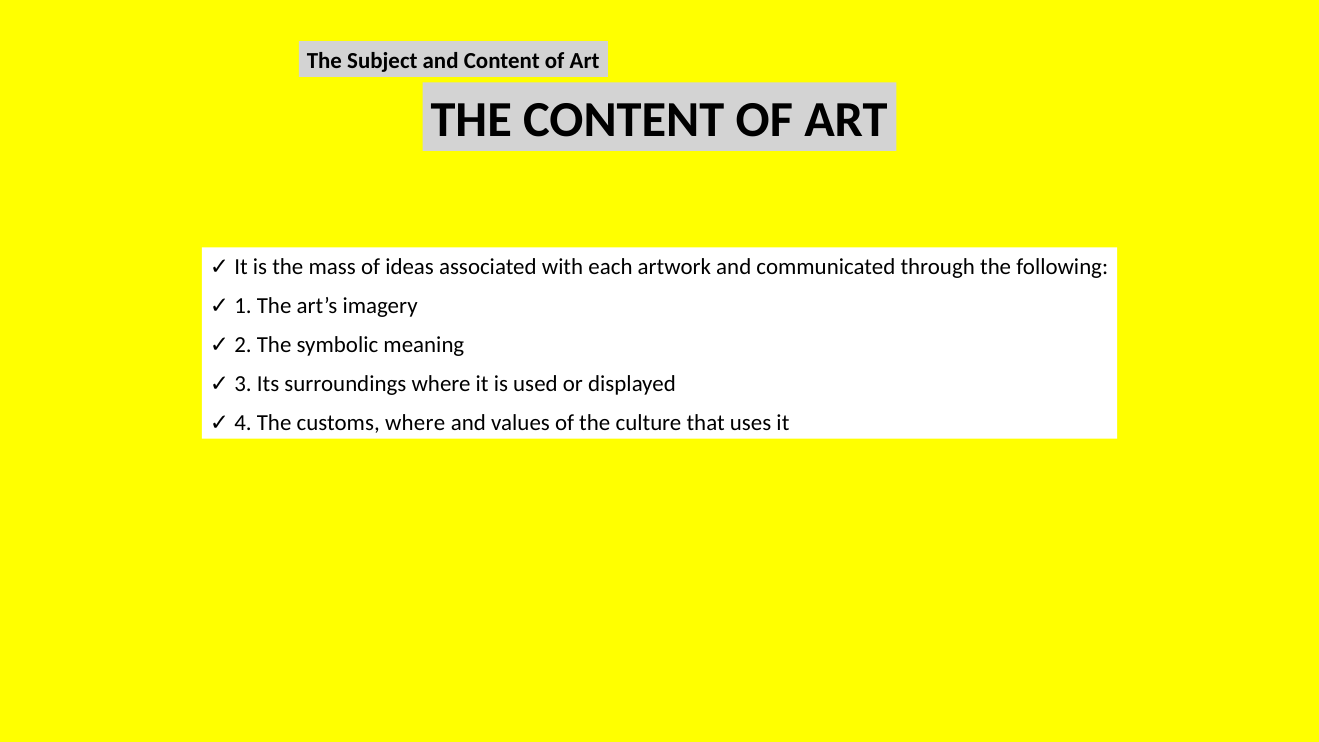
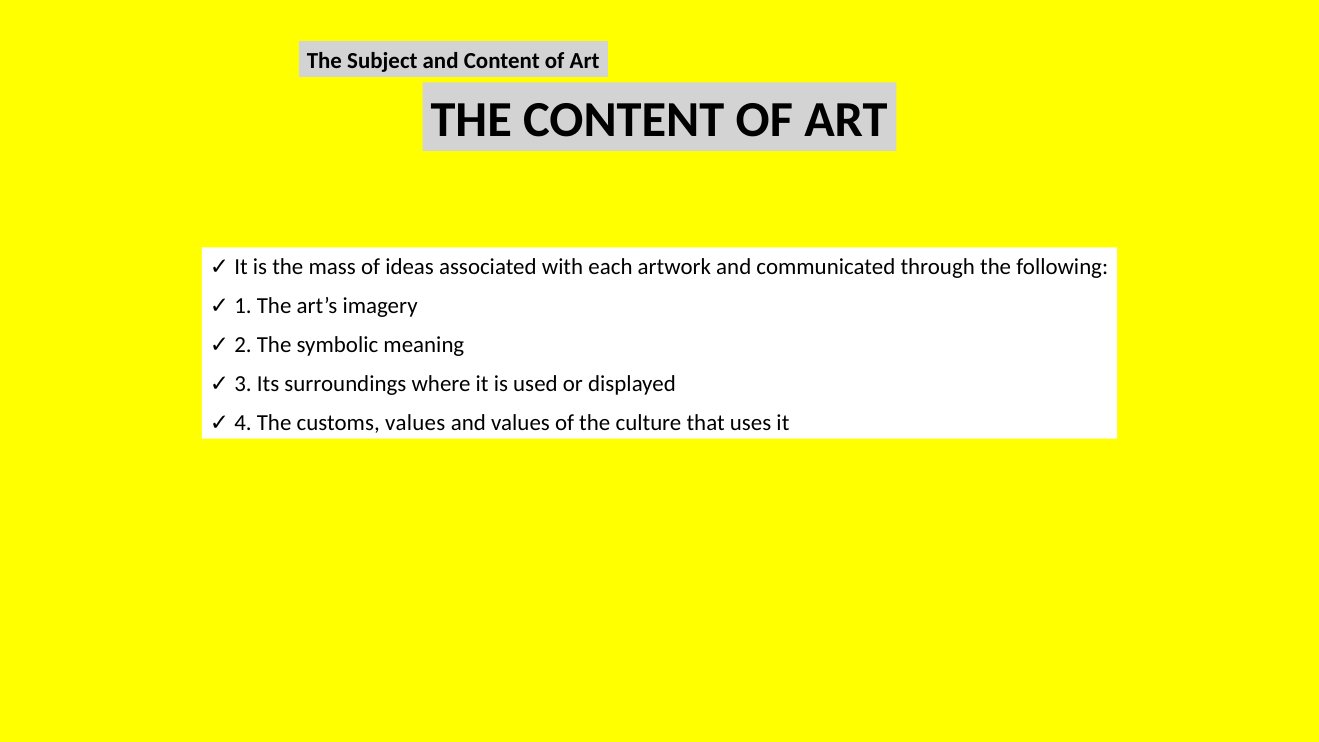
customs where: where -> values (415, 423)
